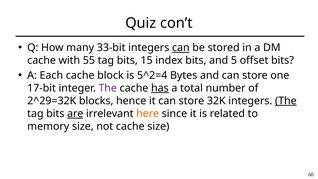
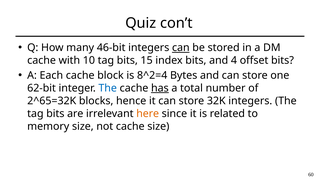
33-bit: 33-bit -> 46-bit (111, 48)
55: 55 -> 10 (89, 60)
5: 5 -> 4 (234, 60)
5^2=4: 5^2=4 -> 8^2=4 (152, 75)
17-bit: 17-bit -> 62-bit (42, 88)
The colour: purple -> blue (108, 88)
2^29=32K: 2^29=32K -> 2^65=32K (52, 101)
The underline: present -> none (286, 101)
are underline: present -> none (75, 113)
